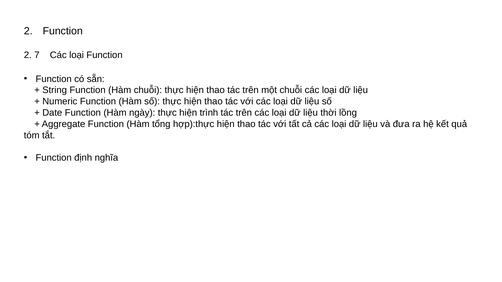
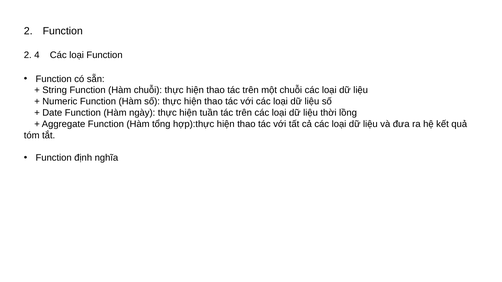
7: 7 -> 4 (37, 55)
trình: trình -> tuần (209, 113)
